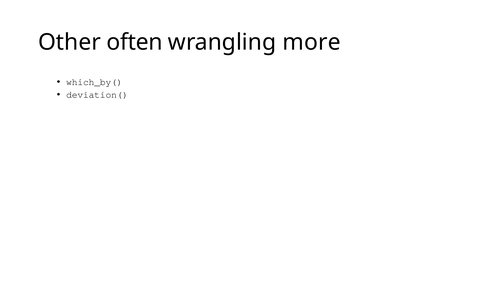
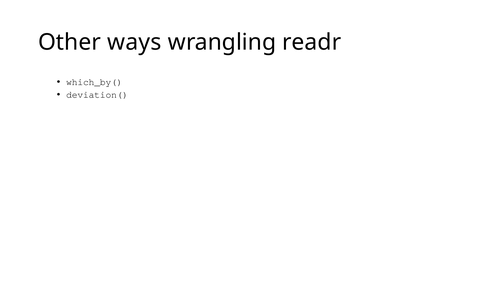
often: often -> ways (134, 42)
more: more -> readr (312, 42)
